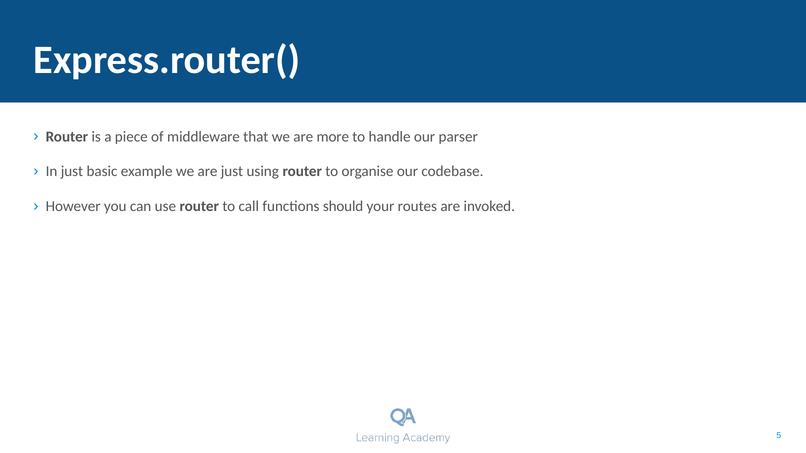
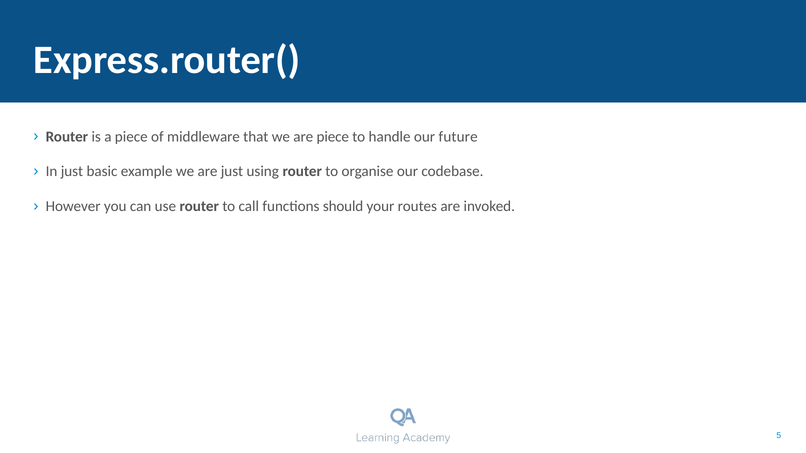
are more: more -> piece (333, 137)
parser: parser -> future (458, 137)
